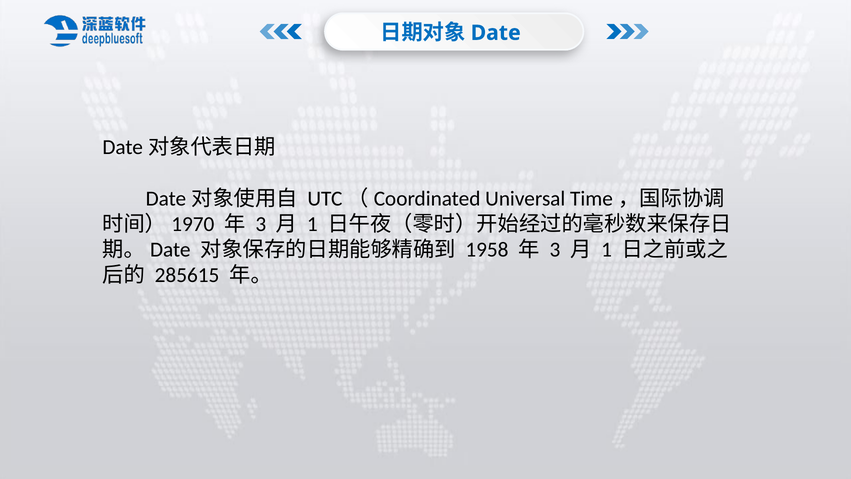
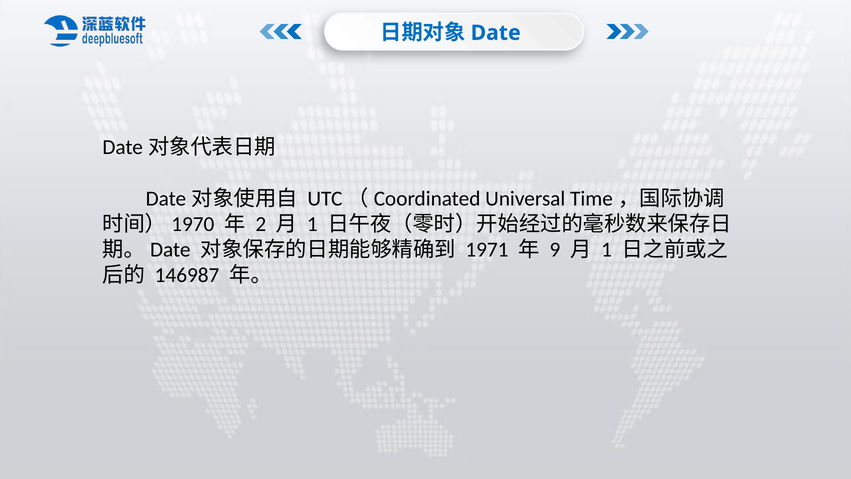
3: 3 -> 2 (261, 224)
1958: 1958 -> 1971 (487, 249)
3: 3 -> 9 (555, 249)
285615: 285615 -> 146987 (187, 275)
